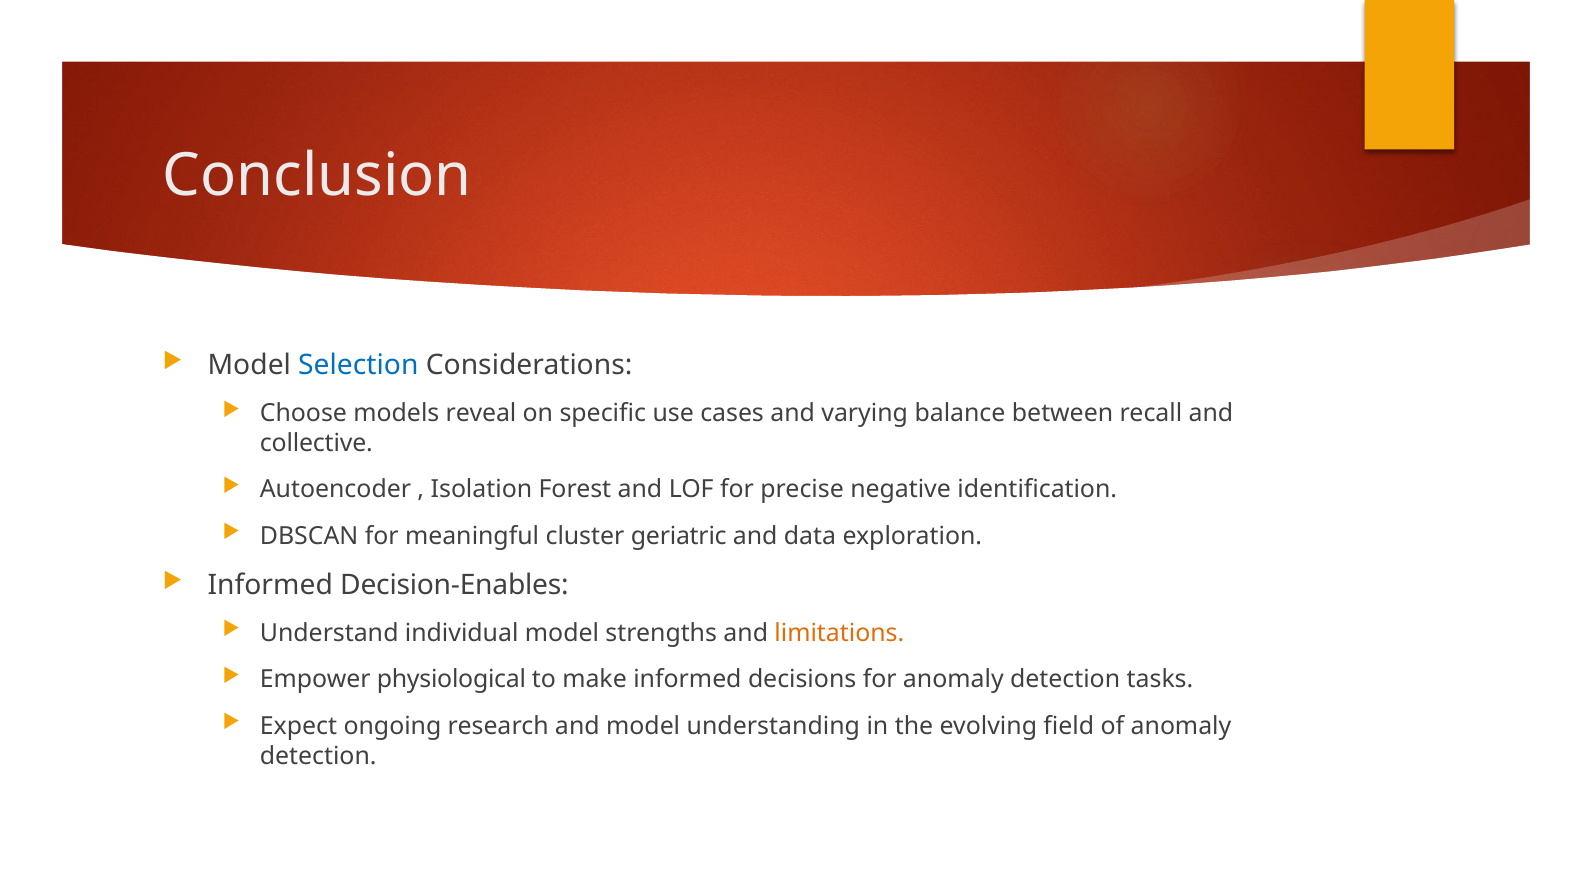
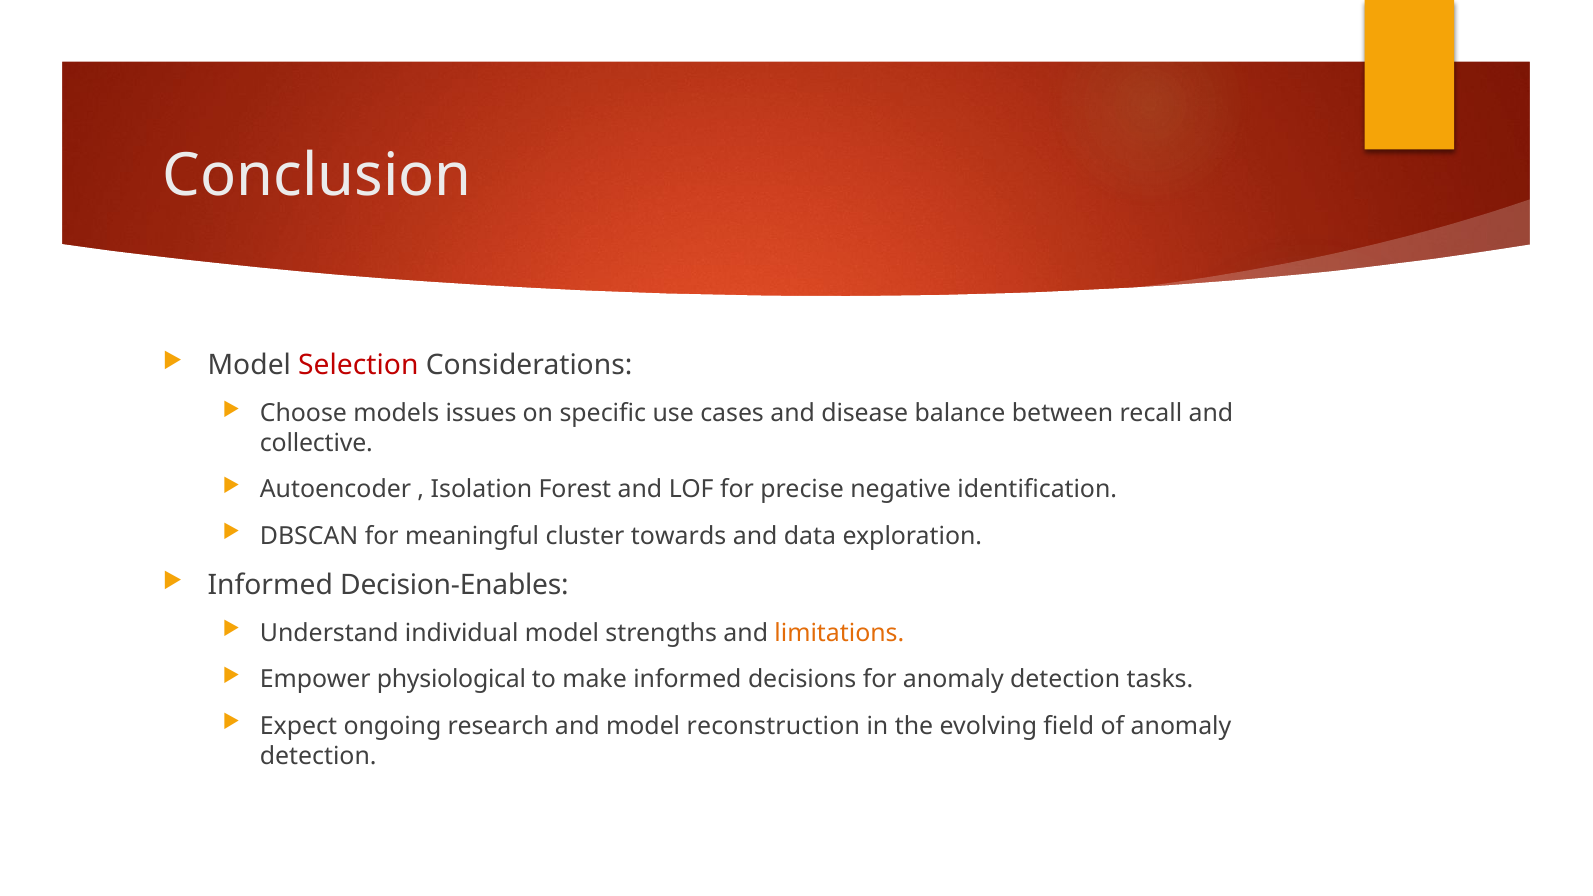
Selection colour: blue -> red (358, 365)
reveal: reveal -> issues (481, 413)
varying: varying -> disease (865, 413)
geriatric: geriatric -> towards (679, 536)
understanding: understanding -> reconstruction (773, 726)
